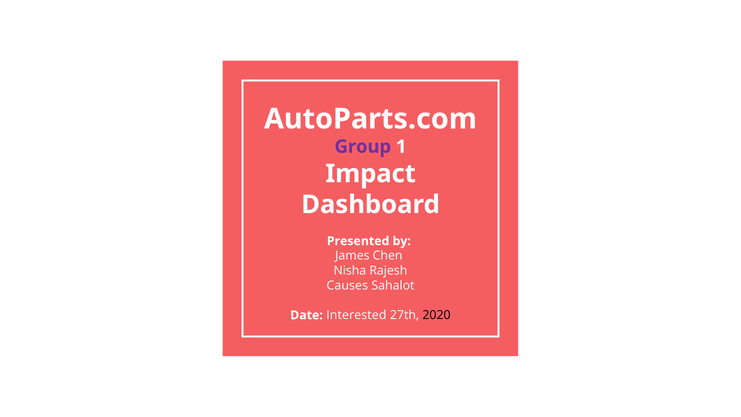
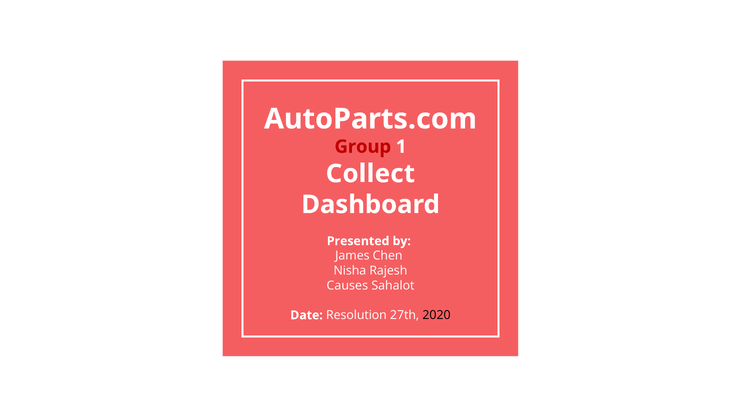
Group colour: purple -> red (363, 147)
Impact: Impact -> Collect (370, 174)
Interested: Interested -> Resolution (356, 315)
